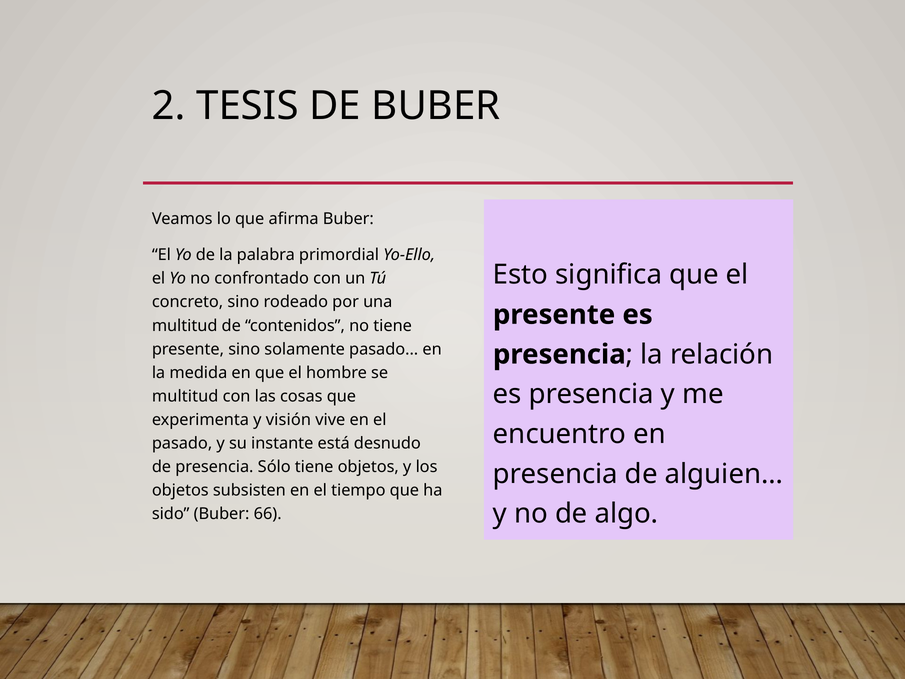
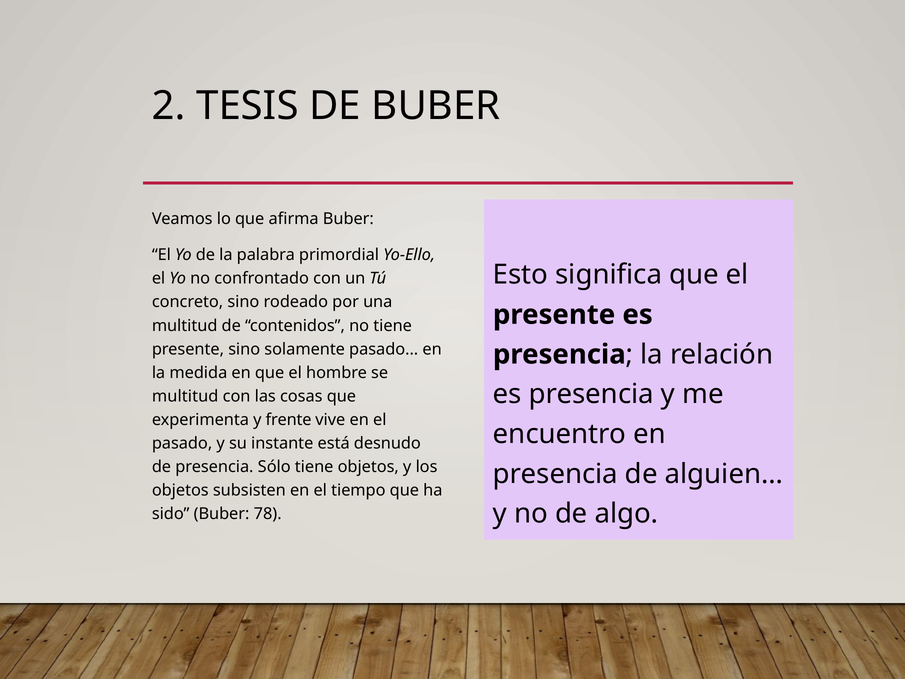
visión: visión -> frente (289, 420)
66: 66 -> 78 (268, 514)
